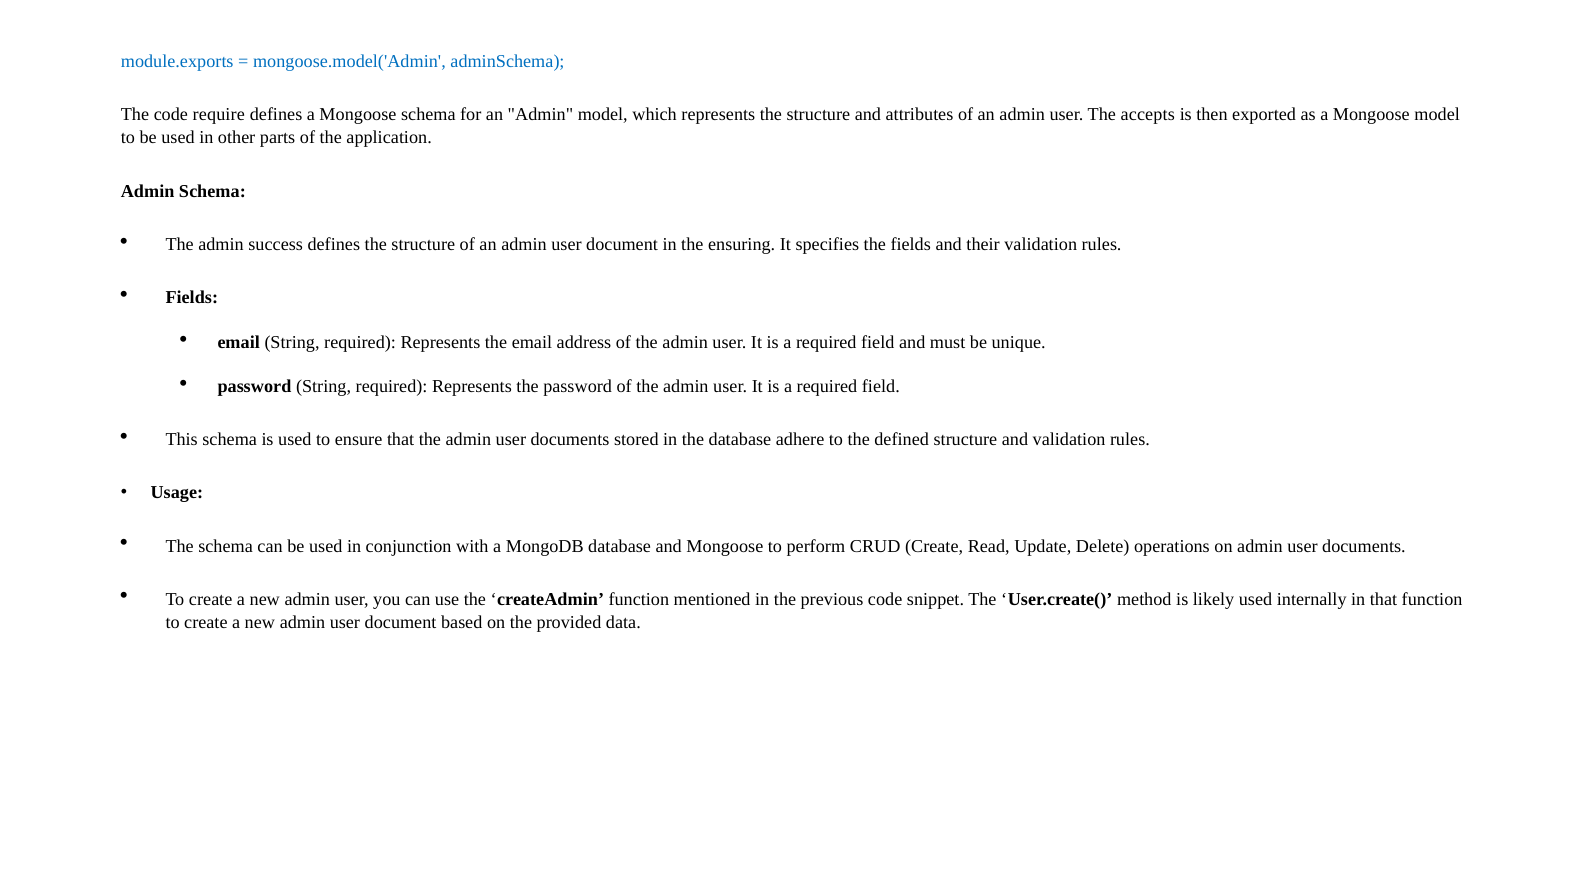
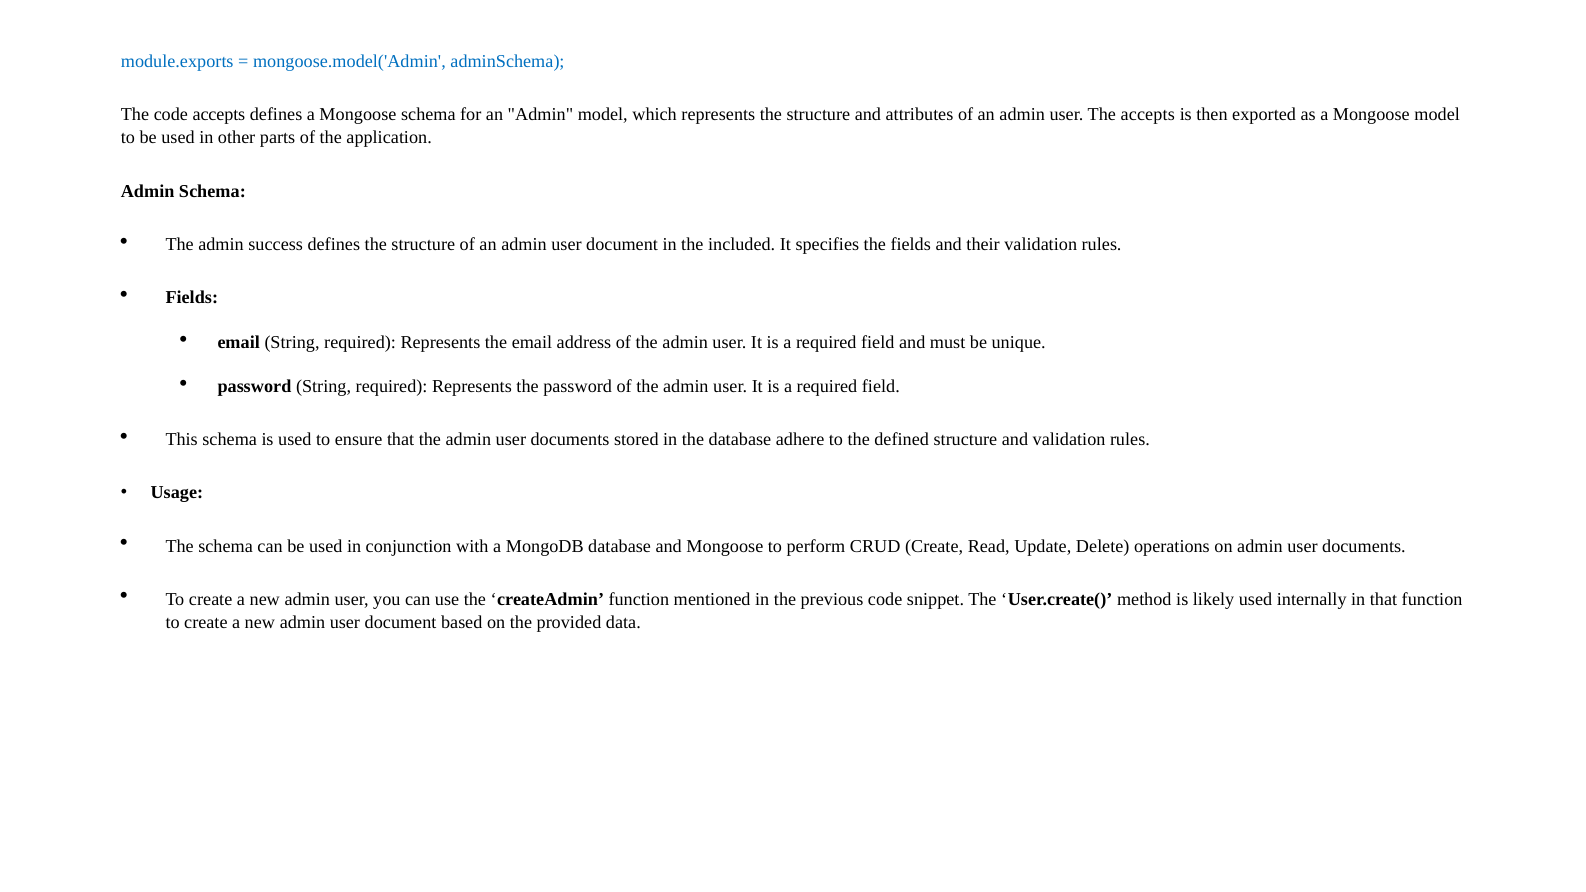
code require: require -> accepts (219, 114)
ensuring: ensuring -> included (742, 244)
